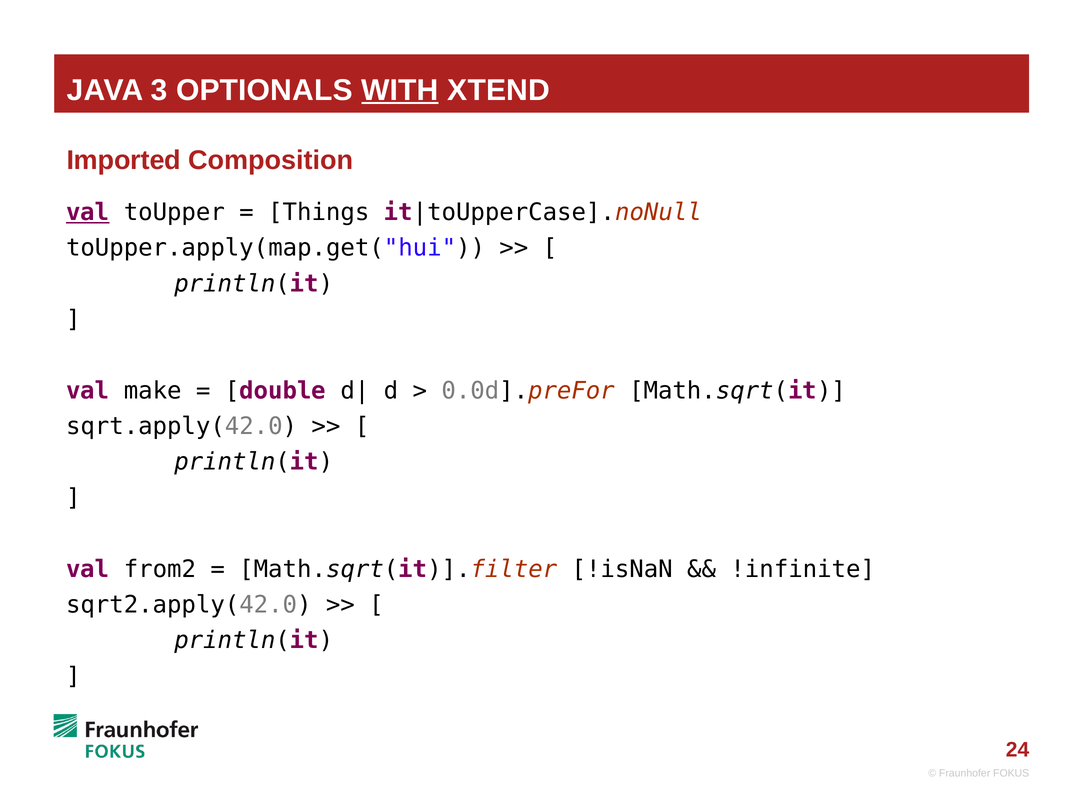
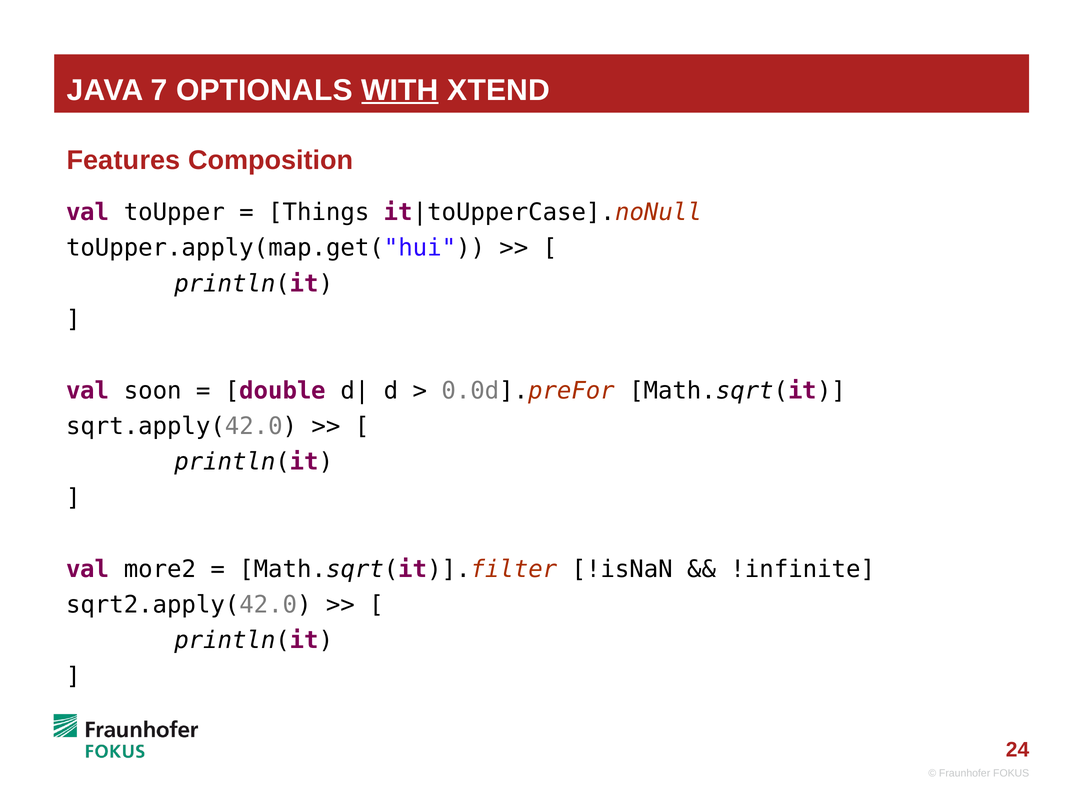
3: 3 -> 7 (159, 90)
Imported: Imported -> Features (124, 161)
val underline: present -> none (88, 212)
make: make -> soon (153, 391)
from2: from2 -> more2 (160, 569)
